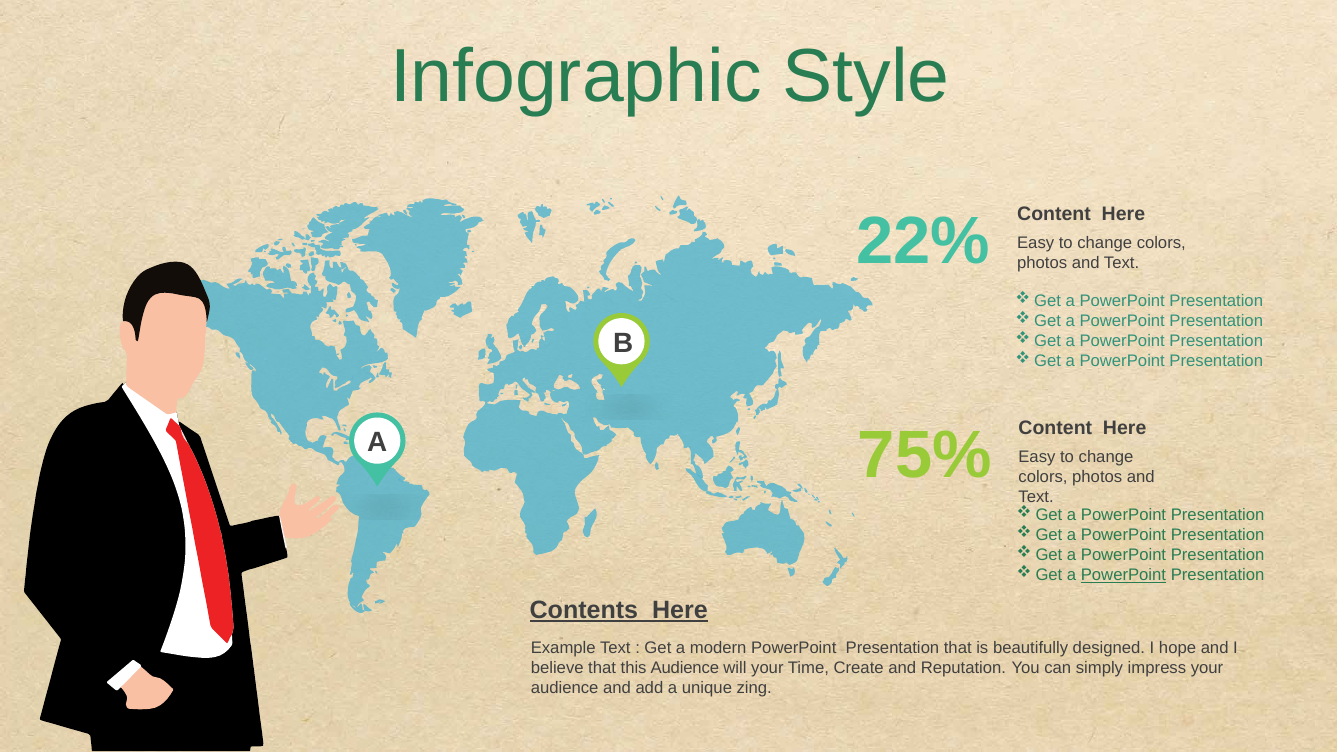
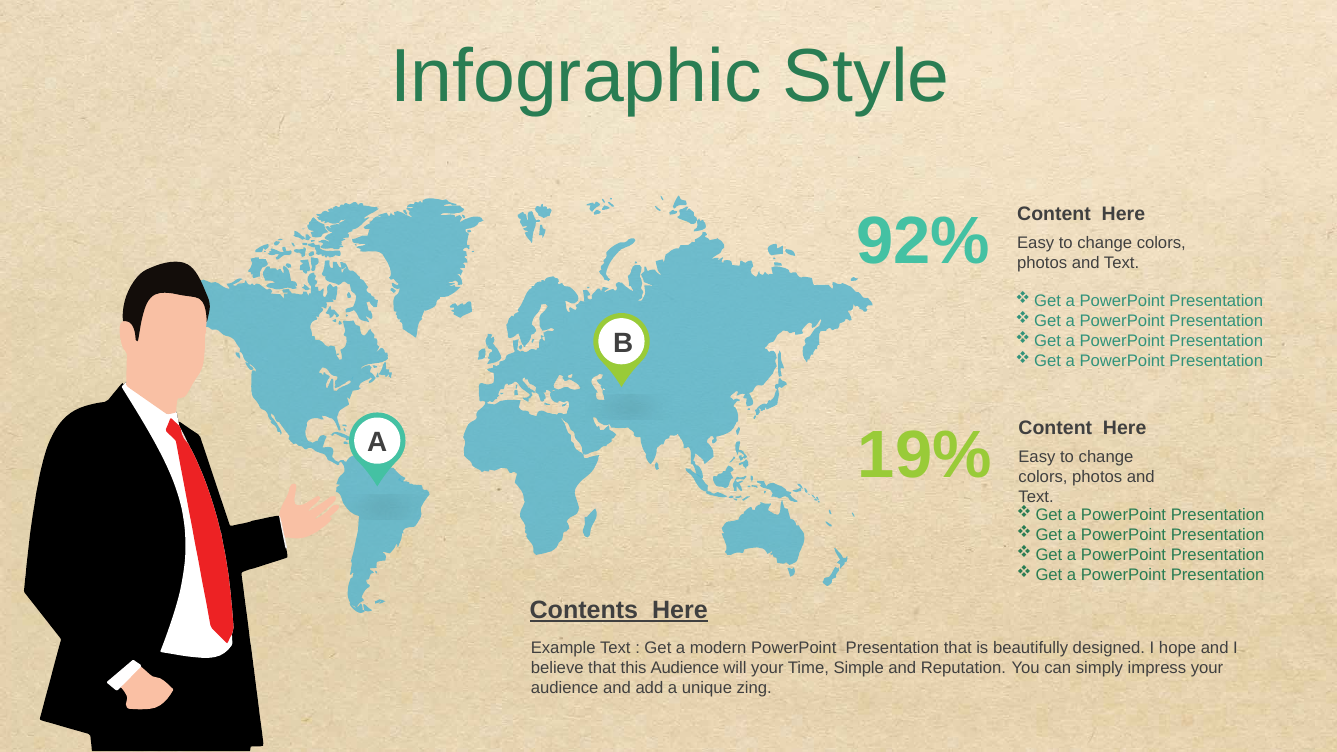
22%: 22% -> 92% (923, 241)
75%: 75% -> 19% (925, 455)
PowerPoint underline: present -> none (1123, 575)
Create: Create -> Simple (859, 668)
